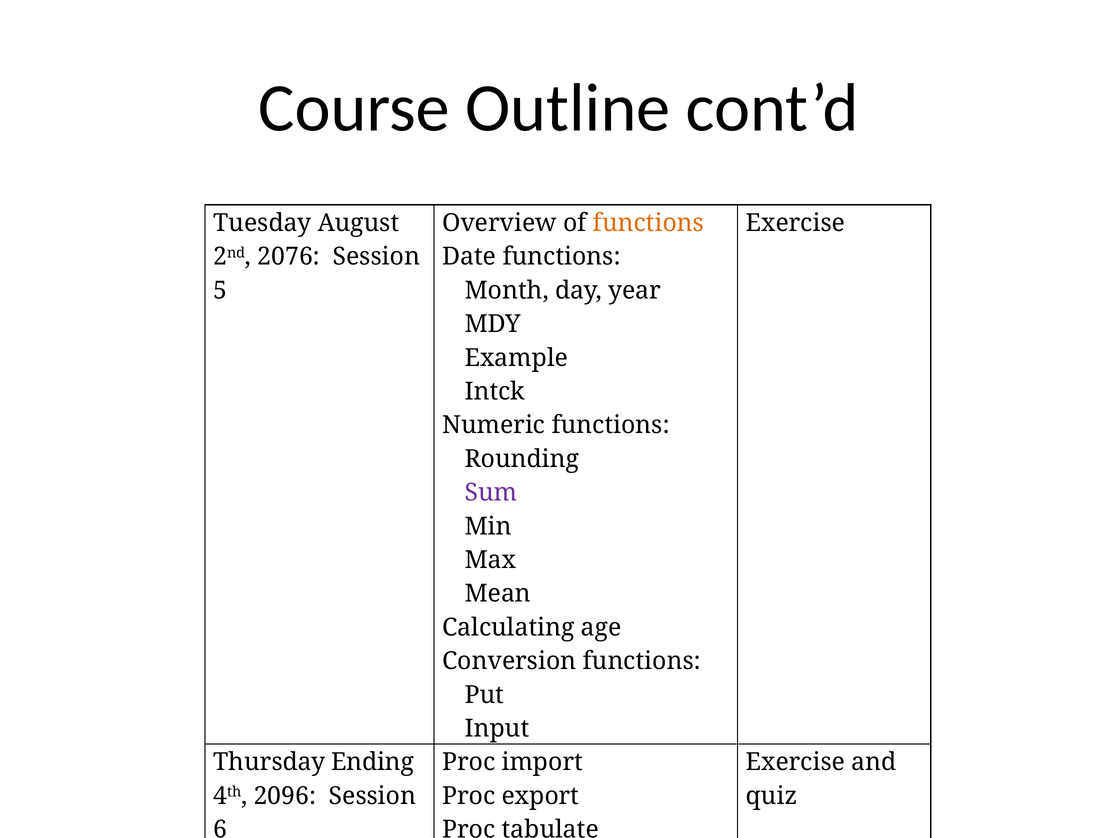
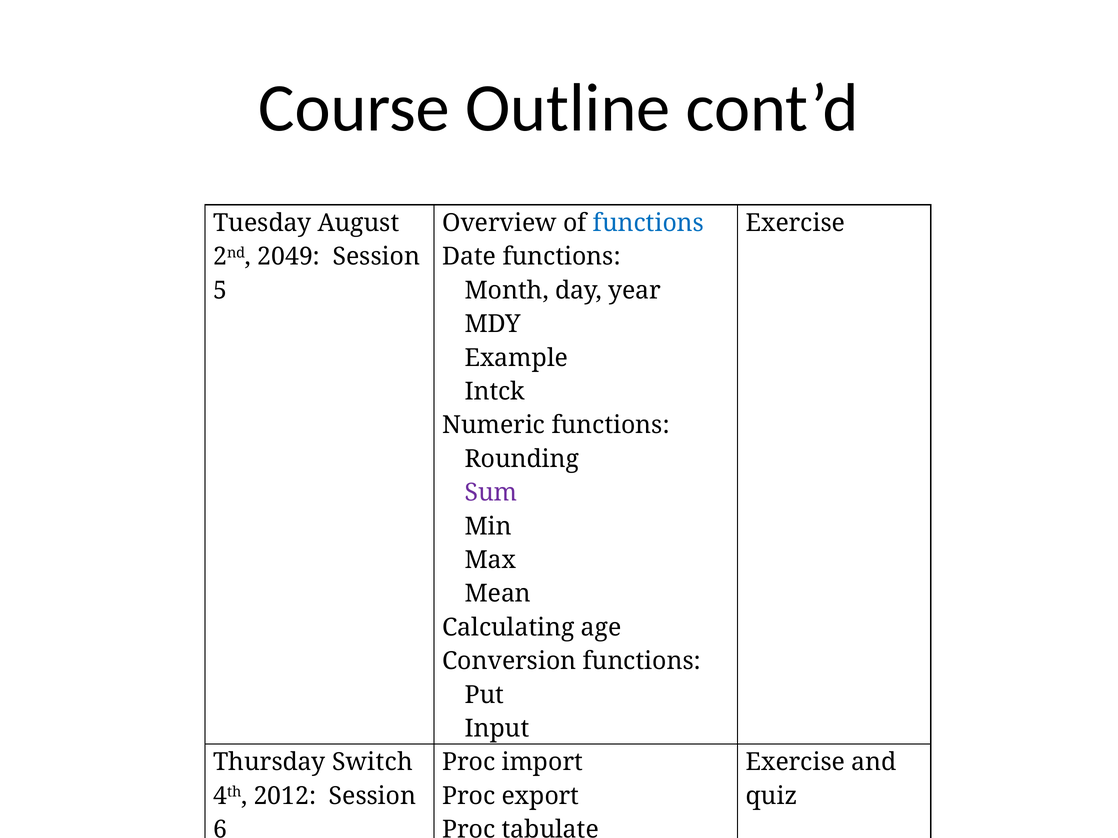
functions colour: orange -> blue (648, 223)
2076: 2076 -> 2049 (289, 257)
Ending: Ending -> Switch (372, 763)
2096: 2096 -> 2012 (285, 796)
